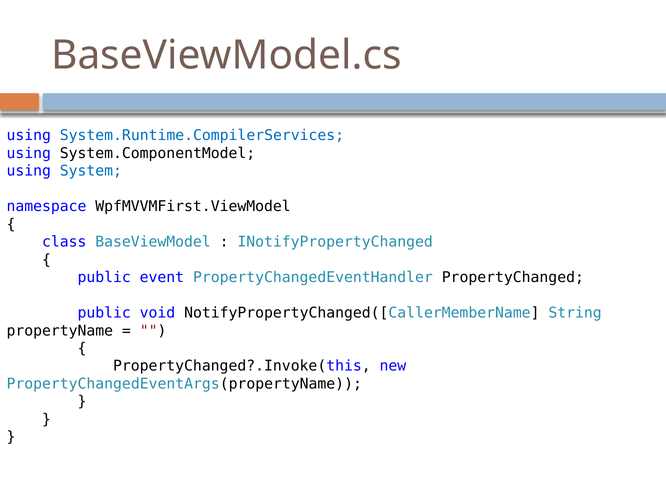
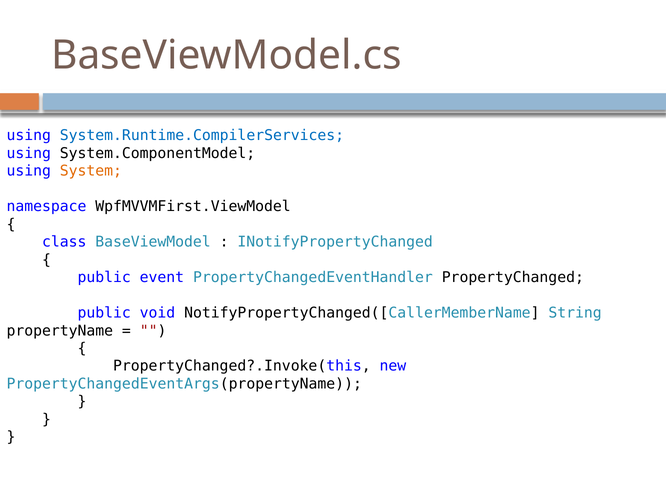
System colour: blue -> orange (91, 171)
